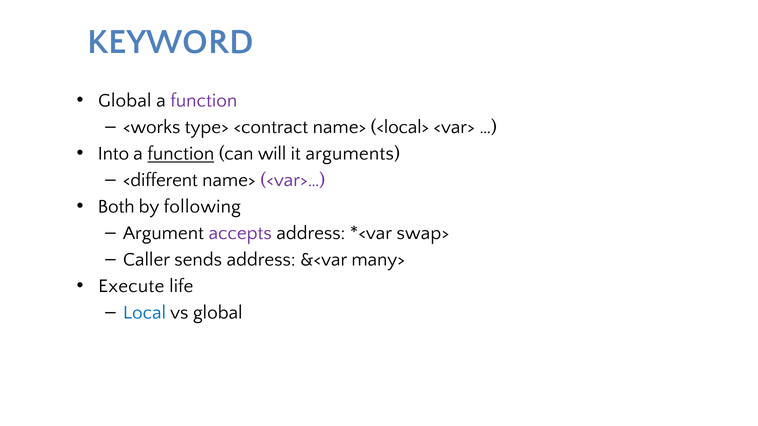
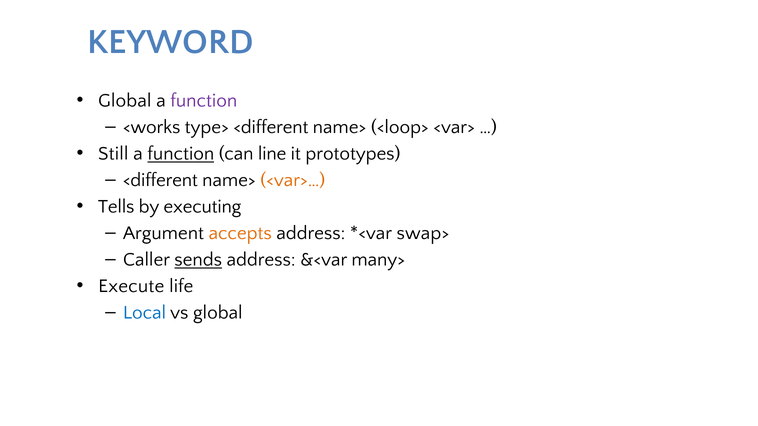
type> <contract: <contract -> <different (271, 127)
<local>: <local> -> <loop> (400, 127)
Into: Into -> Still (113, 154)
will: will -> line (272, 154)
arguments: arguments -> prototypes (353, 154)
<var>… colour: purple -> orange (293, 180)
Both: Both -> Tells (116, 207)
following: following -> executing (202, 207)
accepts colour: purple -> orange (240, 233)
sends underline: none -> present (198, 260)
